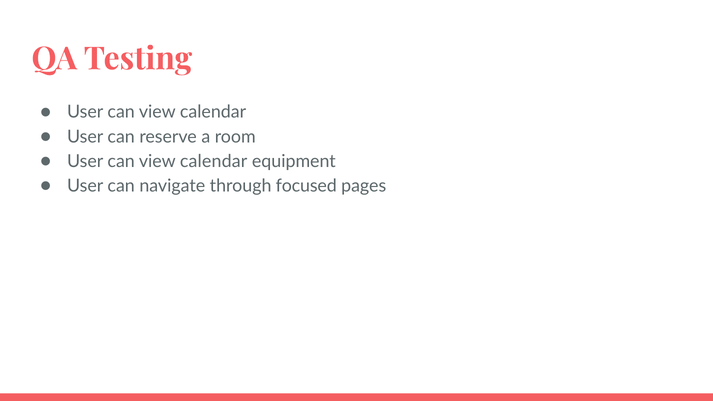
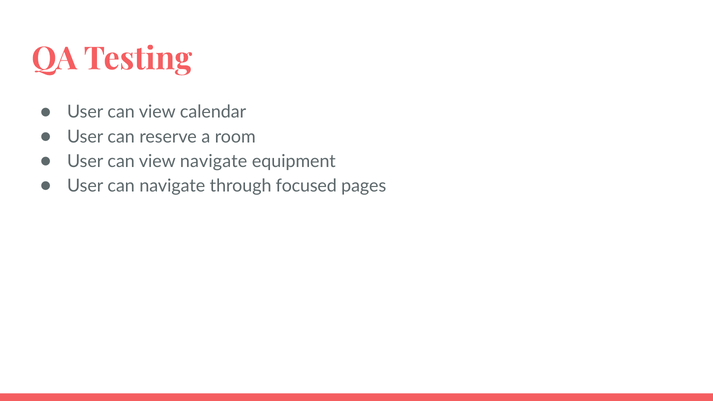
calendar: calendar -> navigate (214, 161)
